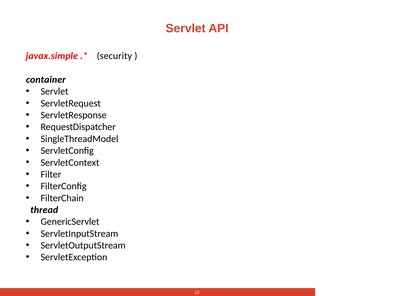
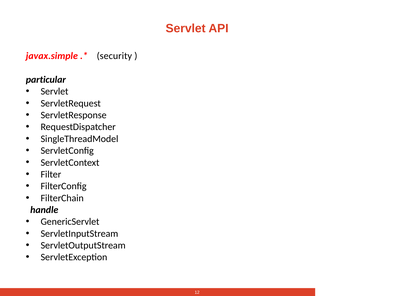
container: container -> particular (46, 79)
thread: thread -> handle (44, 210)
